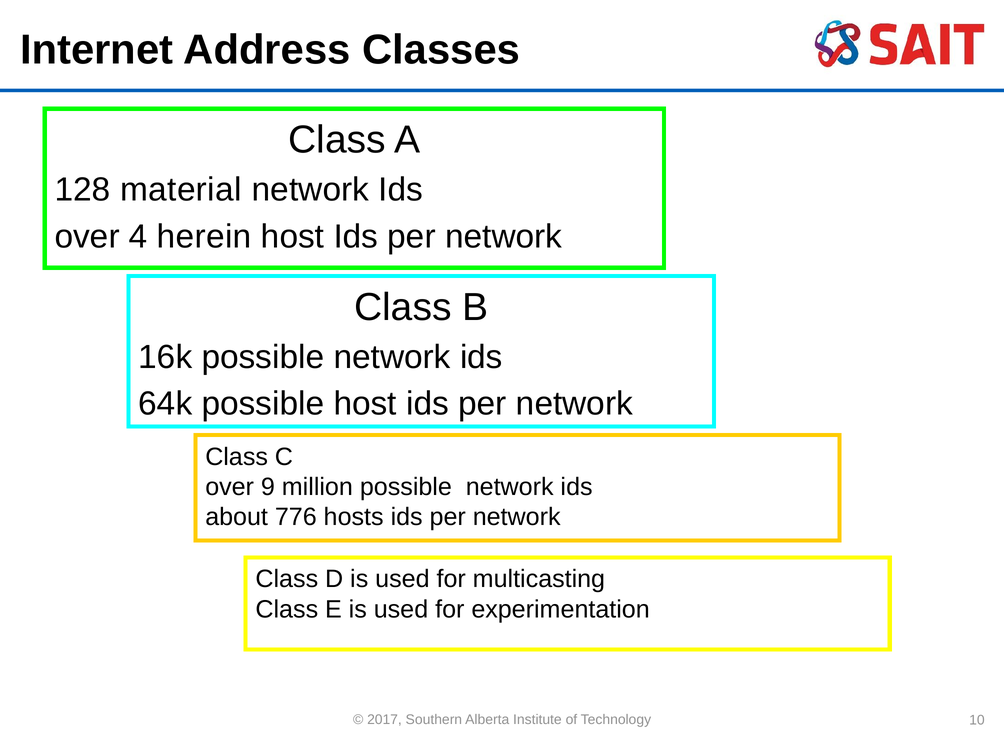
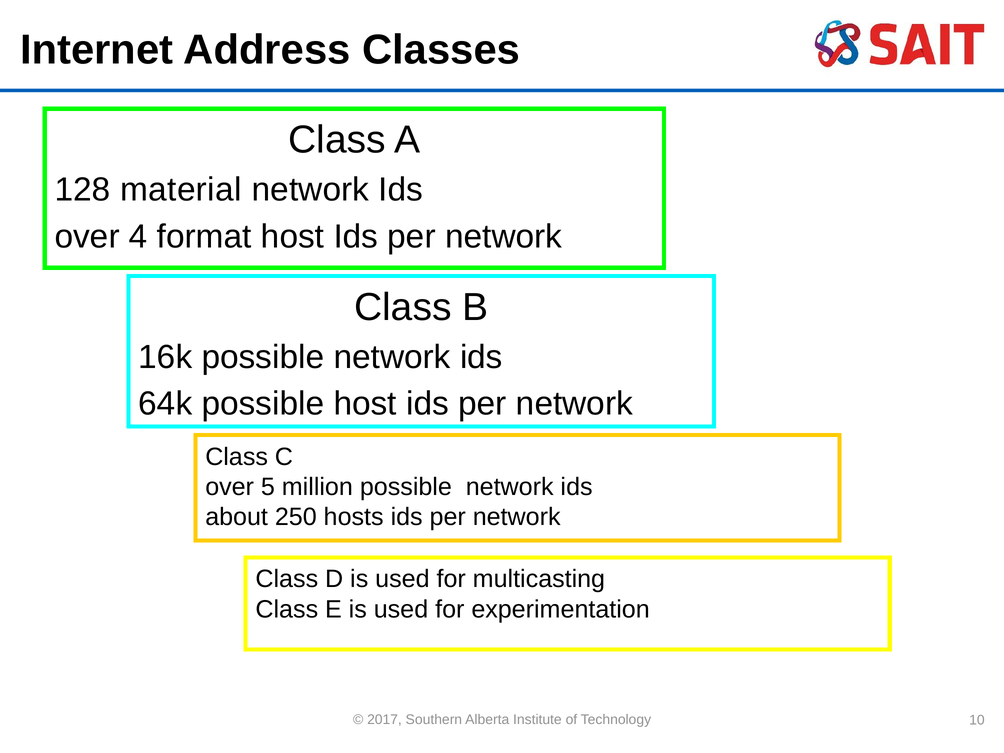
herein: herein -> format (204, 237)
9: 9 -> 5 (268, 487)
776: 776 -> 250 (296, 517)
